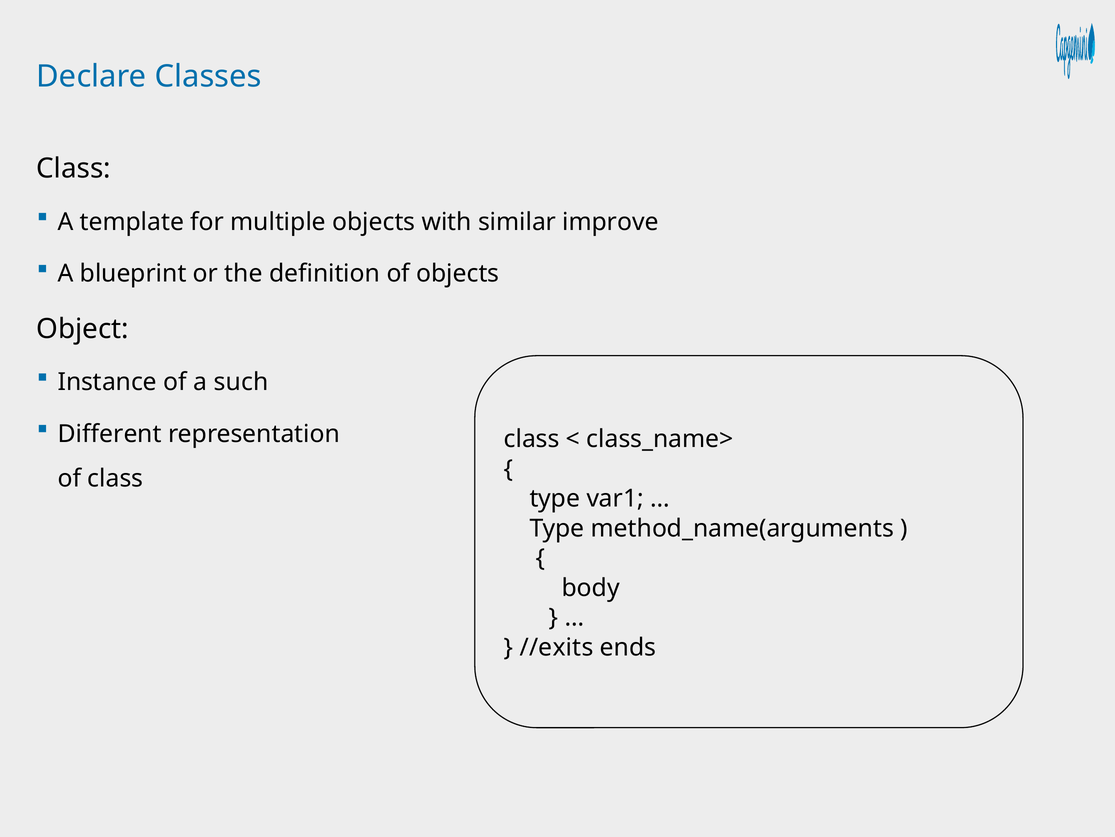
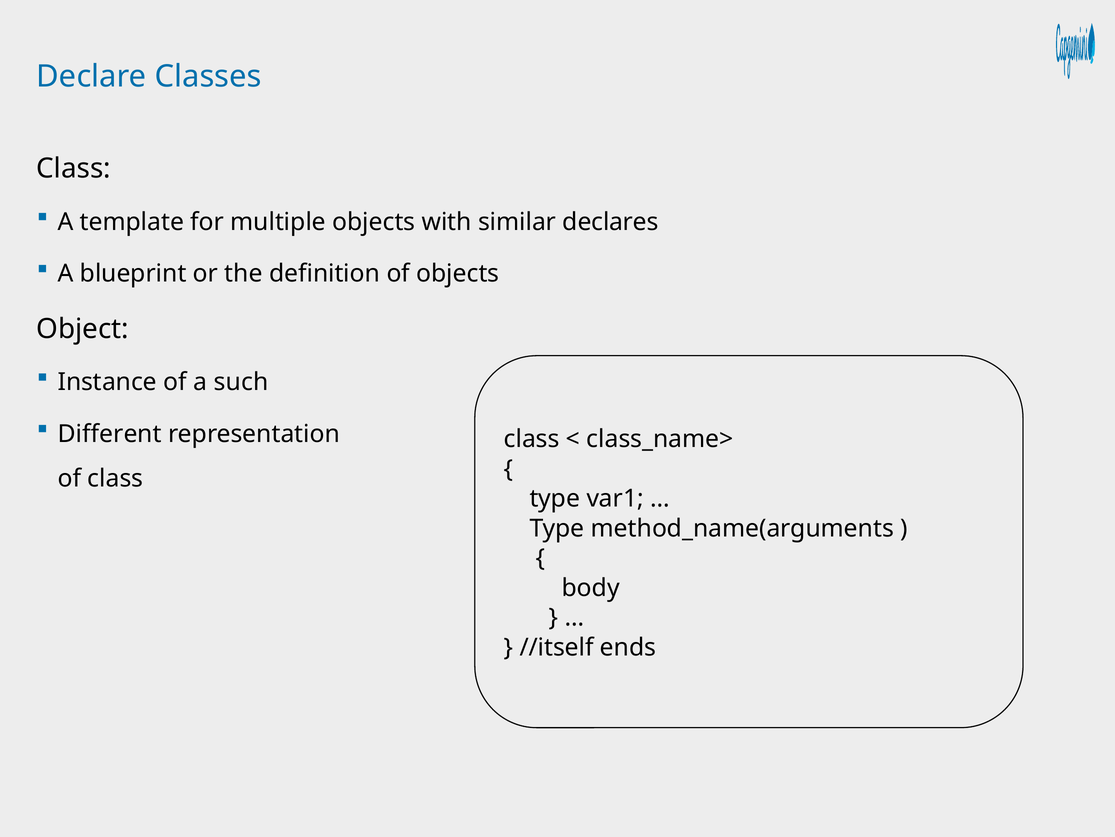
improve: improve -> declares (611, 222)
//exits: //exits -> //itself (557, 647)
